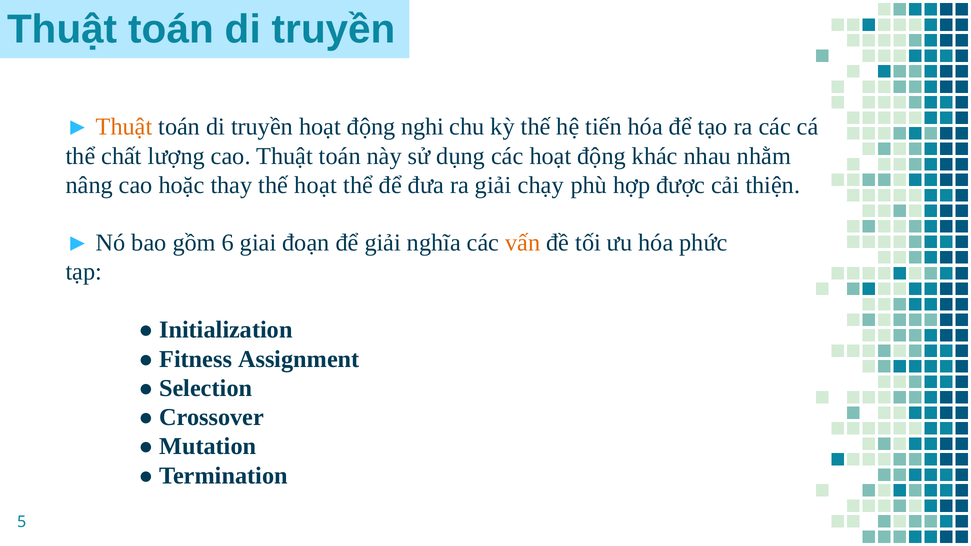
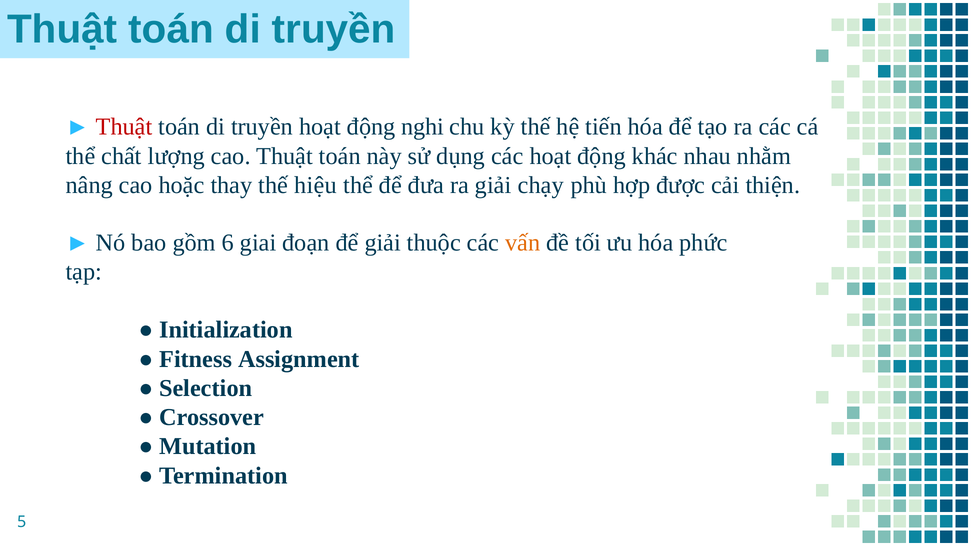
Thuật colour: orange -> red (124, 127)
thế hoạt: hoạt -> hiệu (316, 185)
nghĩa: nghĩa -> thuộc (434, 243)
